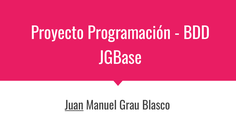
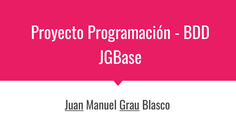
Grau underline: none -> present (129, 105)
